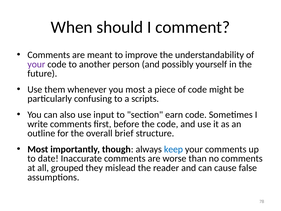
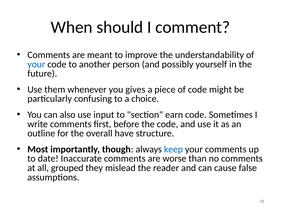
your colour: purple -> blue (36, 64)
you most: most -> gives (135, 89)
scripts: scripts -> choice (145, 99)
brief: brief -> have (124, 133)
